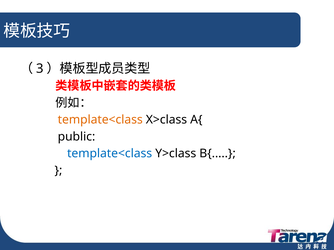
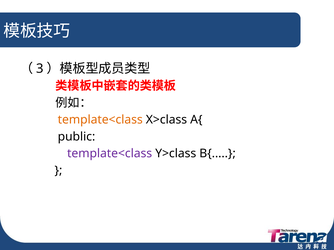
template<class colour: blue -> purple (110, 154)
